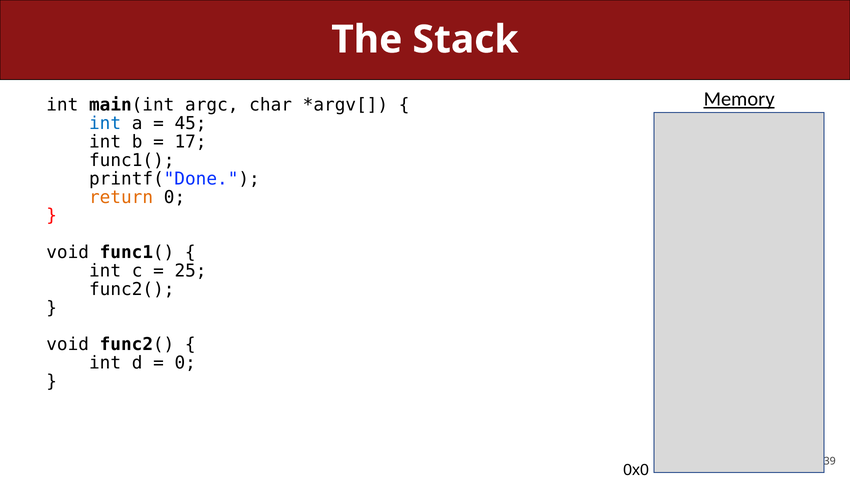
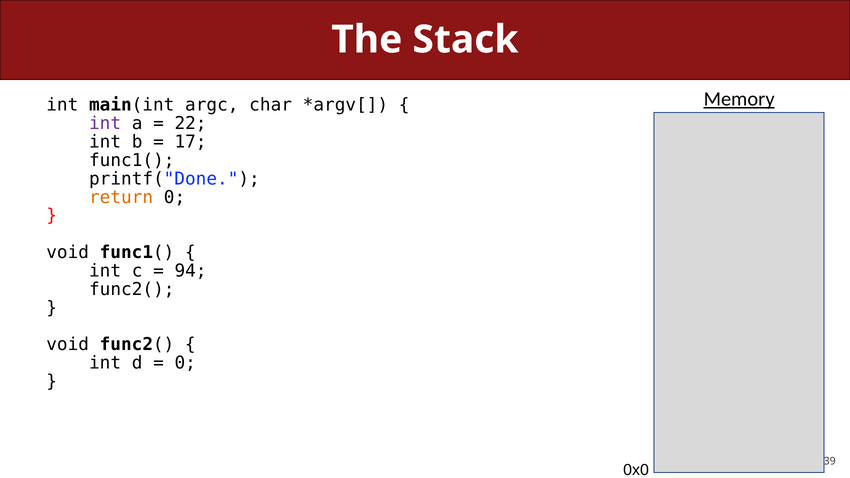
int colour: blue -> purple (105, 124)
45: 45 -> 22 (191, 124)
25: 25 -> 94 (191, 271)
